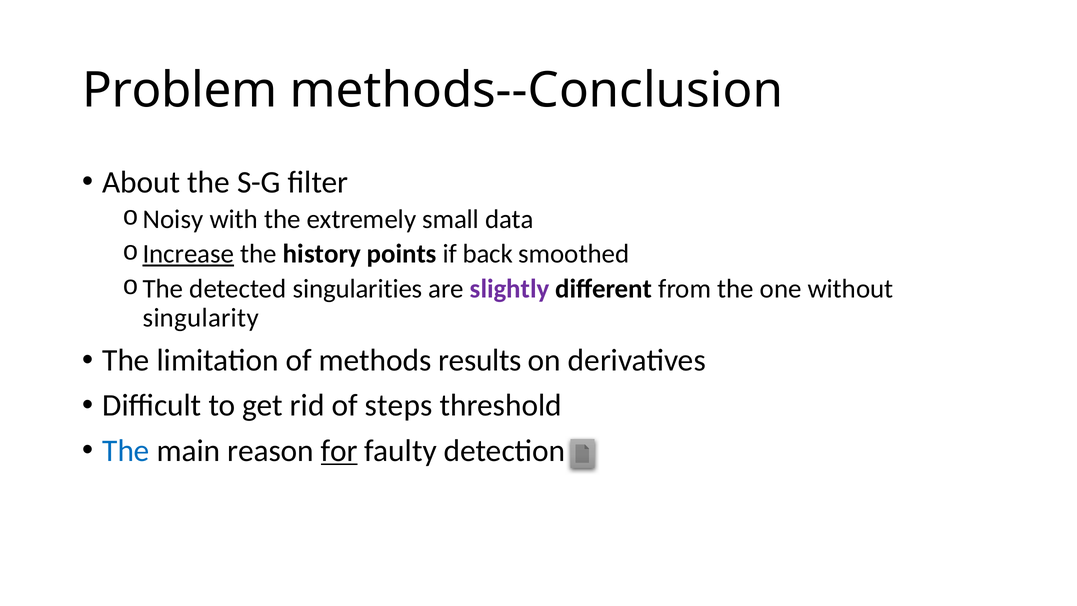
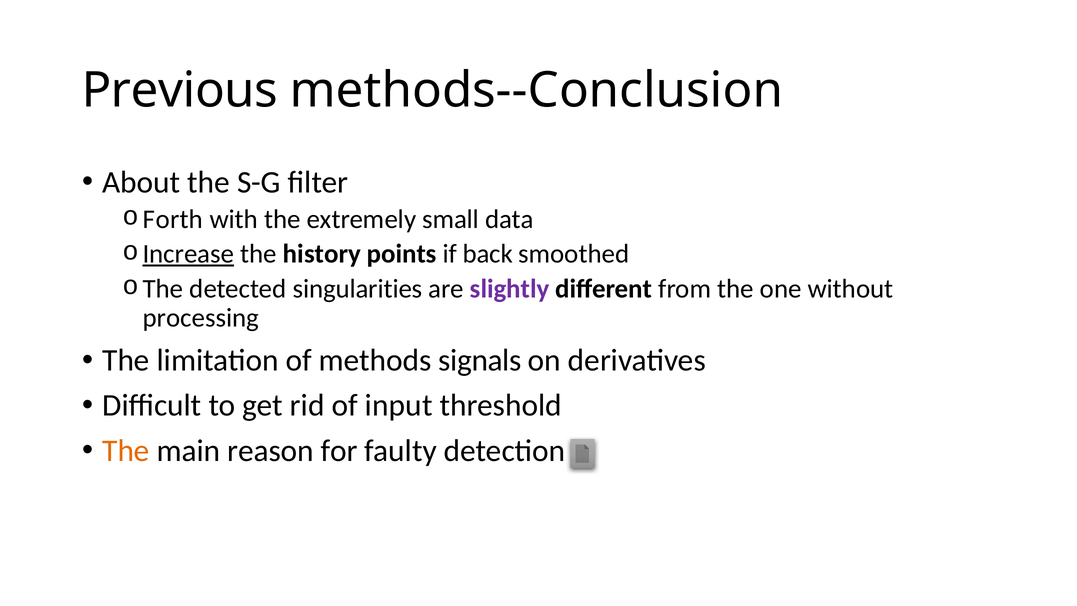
Problem: Problem -> Previous (180, 90)
Noisy: Noisy -> Forth (173, 219)
singularity: singularity -> processing (201, 318)
results: results -> signals (480, 360)
steps: steps -> input (399, 405)
The colour: blue -> orange (126, 451)
for underline: present -> none (339, 451)
